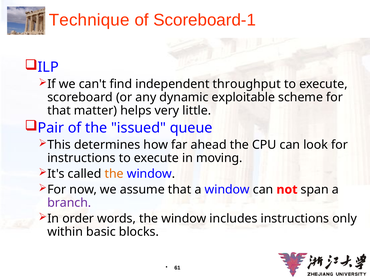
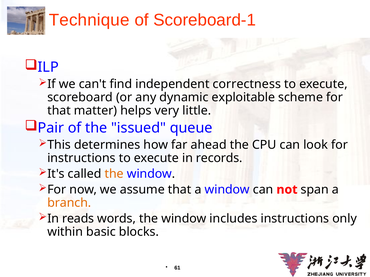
throughput: throughput -> correctness (247, 84)
moving: moving -> records (219, 158)
branch colour: purple -> orange (69, 203)
order: order -> reads (78, 219)
